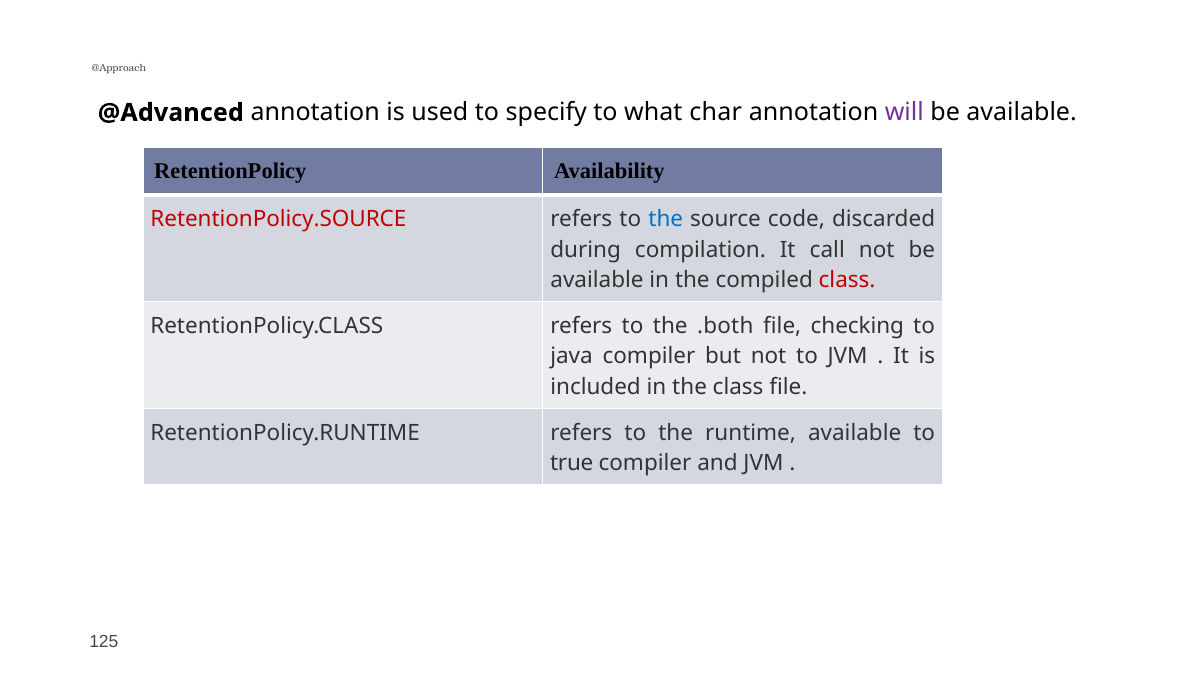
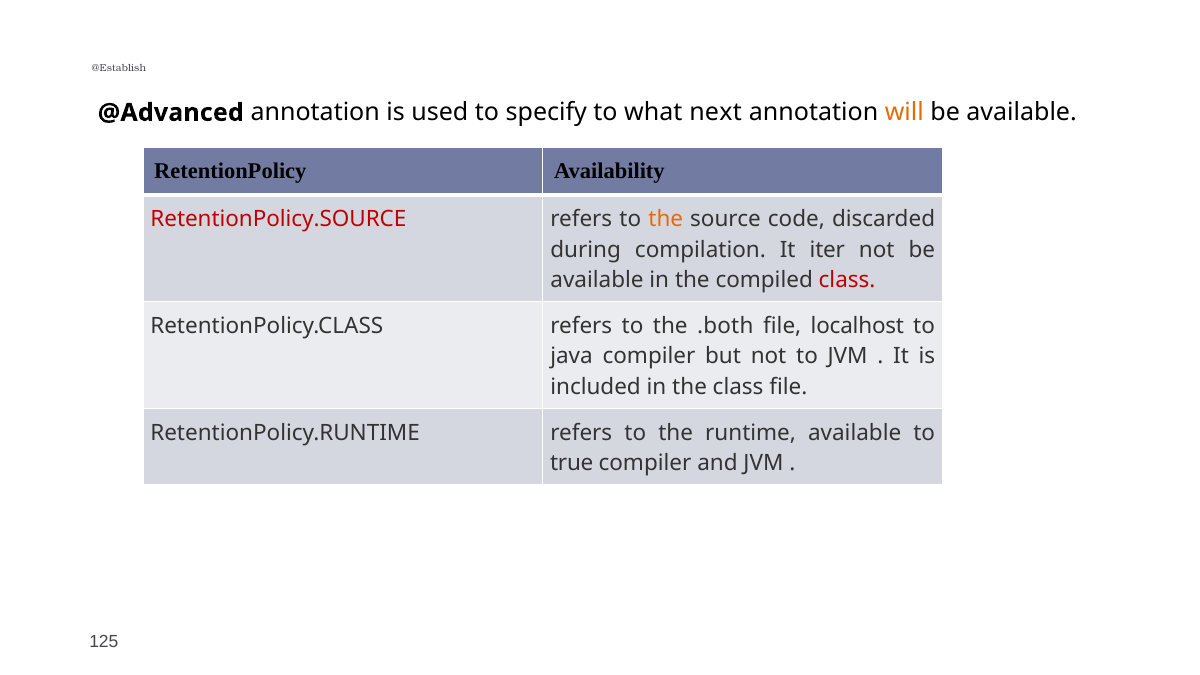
@Approach: @Approach -> @Establish (119, 69)
char: char -> next (716, 113)
will colour: purple -> orange (904, 113)
the colour: blue -> orange (666, 219)
call: call -> iter (827, 250)
checking: checking -> localhost (857, 326)
